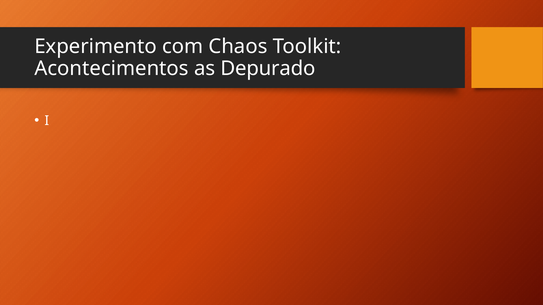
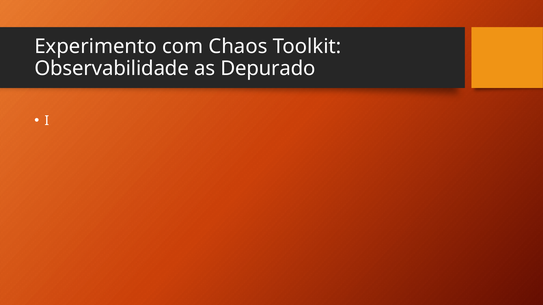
Acontecimentos: Acontecimentos -> Observabilidade (112, 68)
